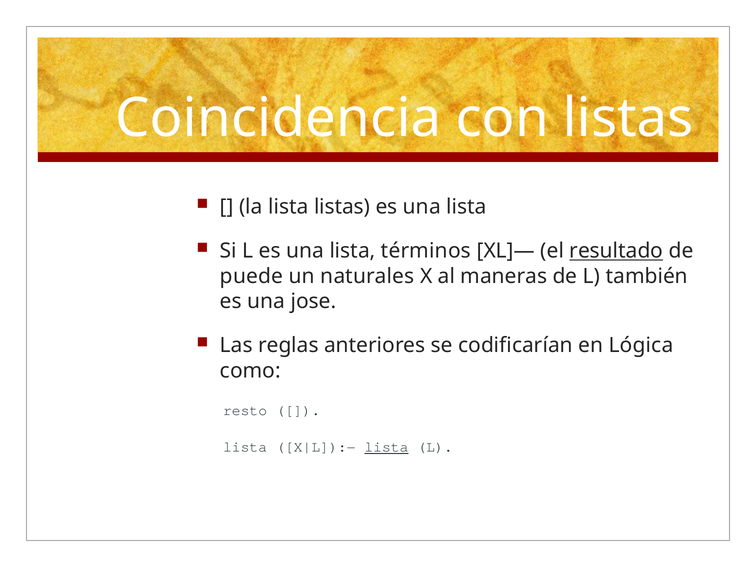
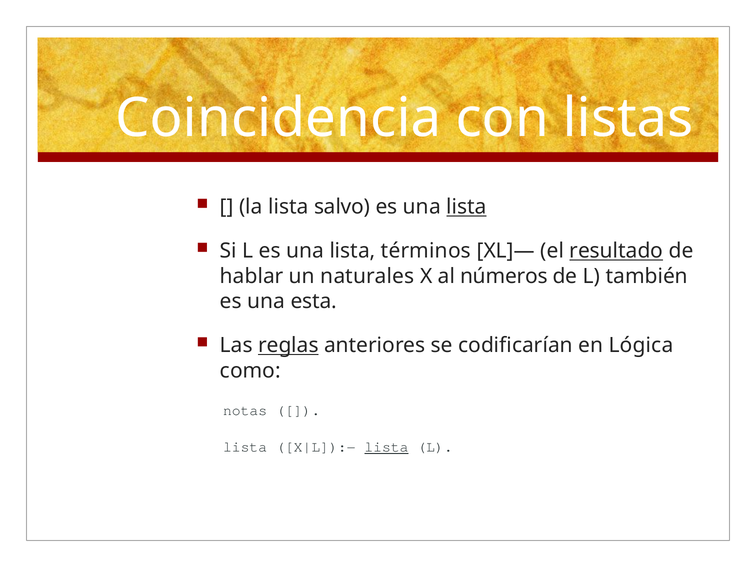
lista listas: listas -> salvo (342, 207)
lista underline: none -> present (466, 207)
puede: puede -> hablar (252, 276)
maneras: maneras -> números (504, 276)
jose: jose -> esta (314, 301)
reglas underline: none -> present (288, 345)
resto: resto -> notas (245, 411)
